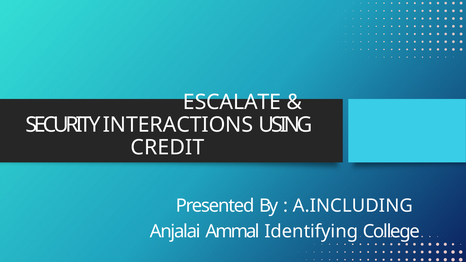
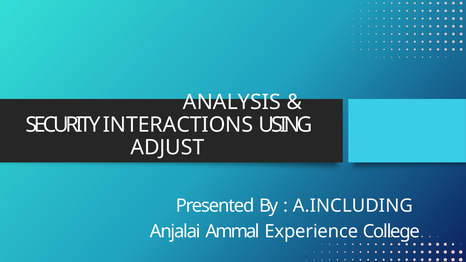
ESCALATE: ESCALATE -> ANALYSIS (232, 102)
CREDIT: CREDIT -> ADJUST (167, 147)
Identifying: Identifying -> Experience (311, 232)
